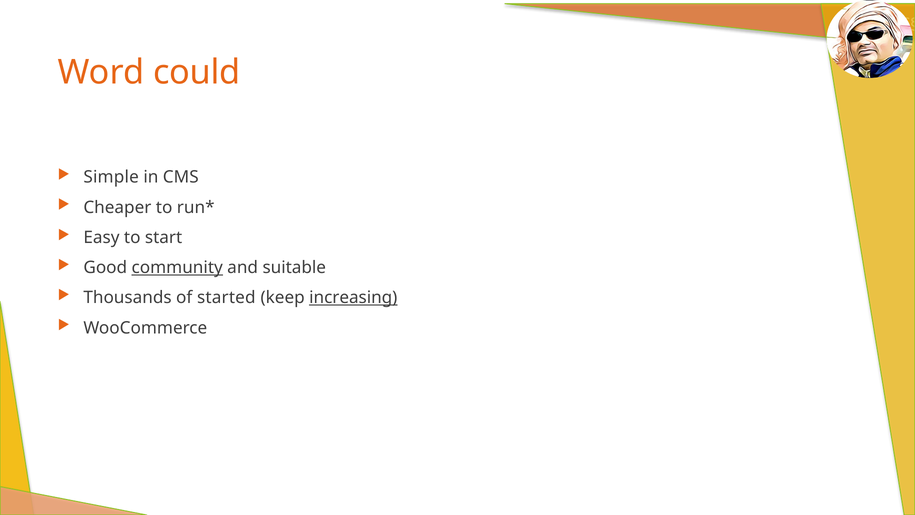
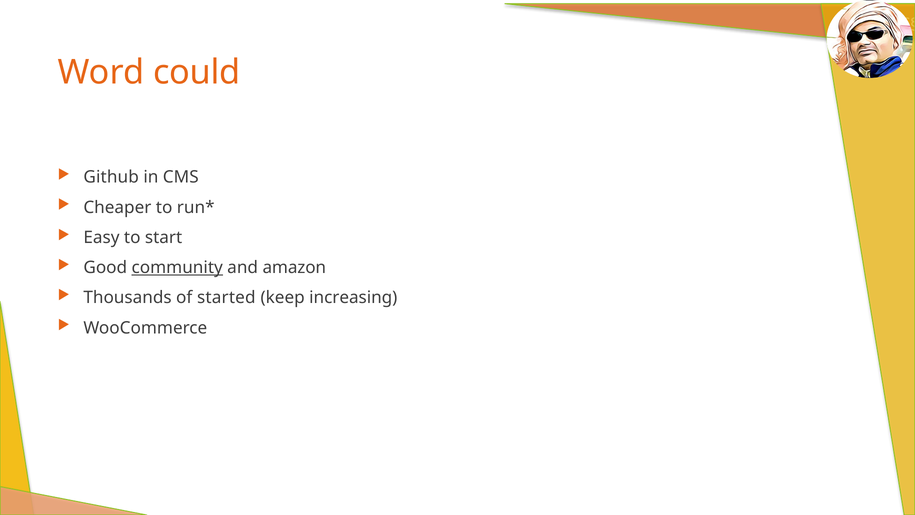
Simple: Simple -> Github (111, 177)
suitable: suitable -> amazon (294, 267)
increasing underline: present -> none (353, 298)
